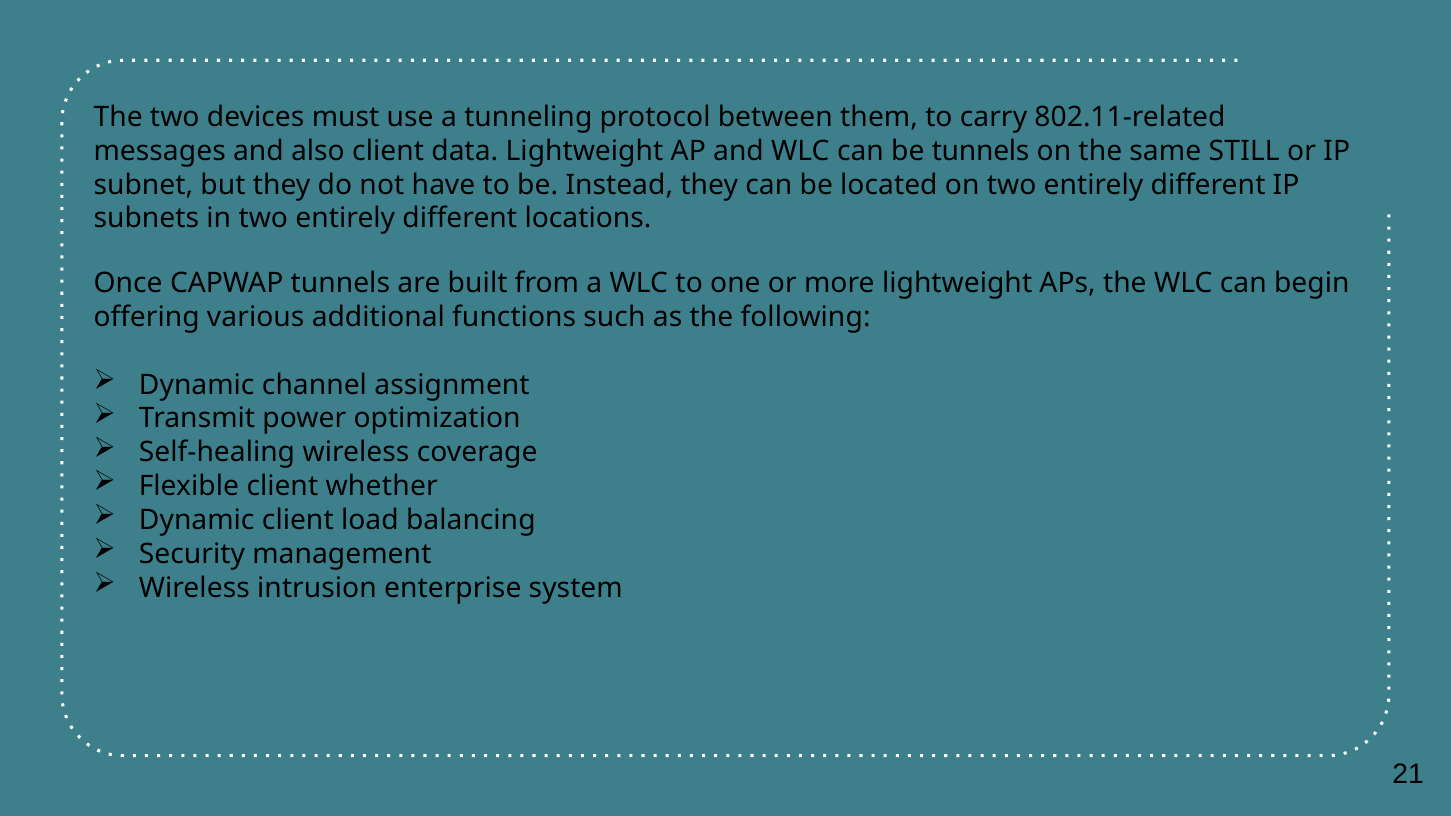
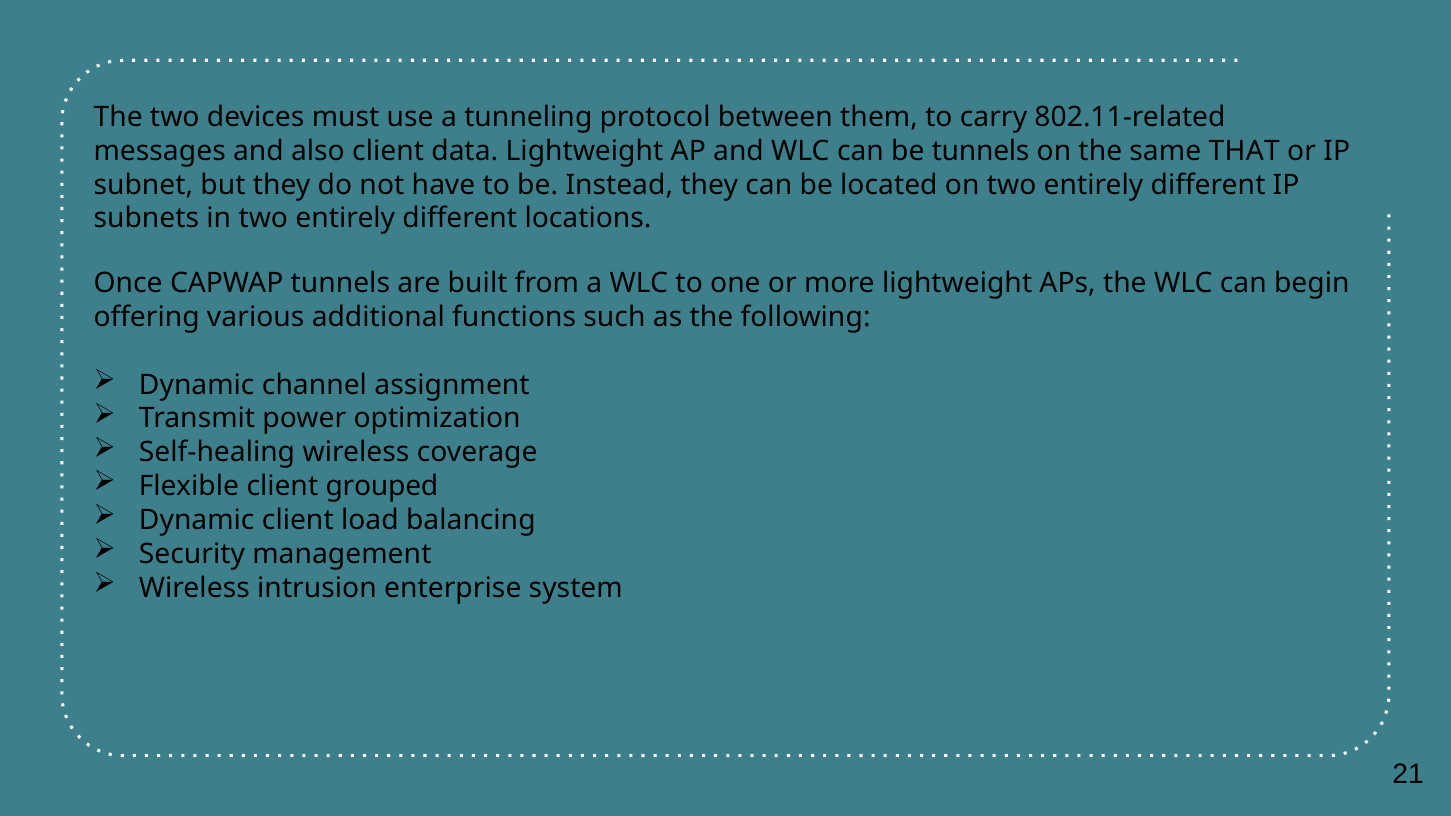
STILL: STILL -> THAT (1244, 151)
whether: whether -> grouped (382, 486)
